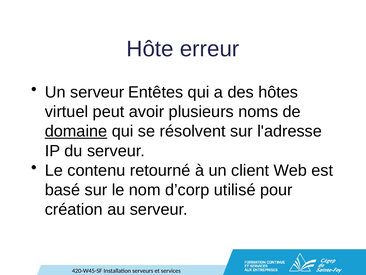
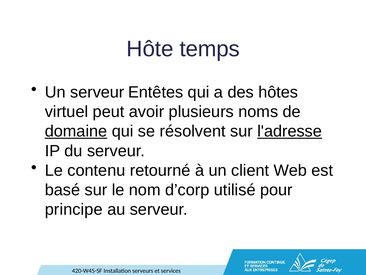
erreur: erreur -> temps (210, 49)
l'adresse underline: none -> present (290, 131)
création: création -> principe (74, 209)
